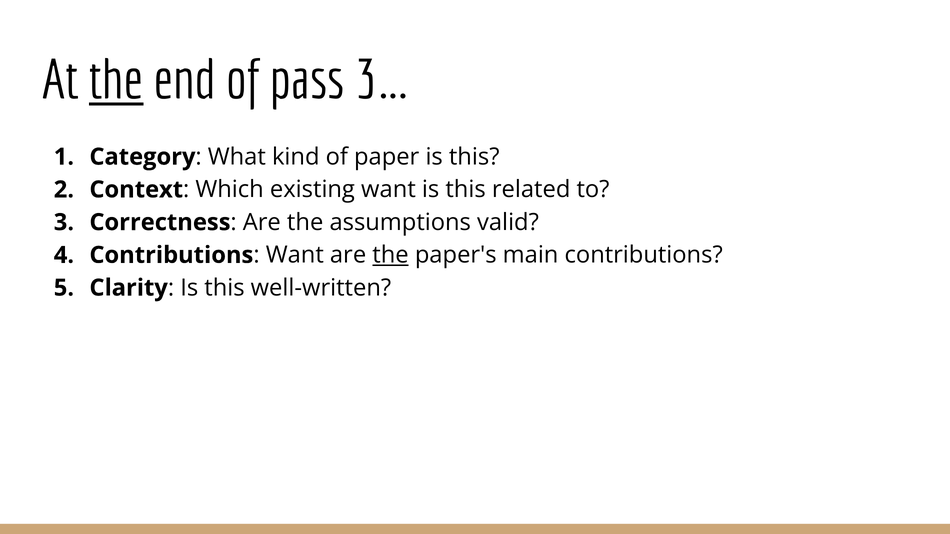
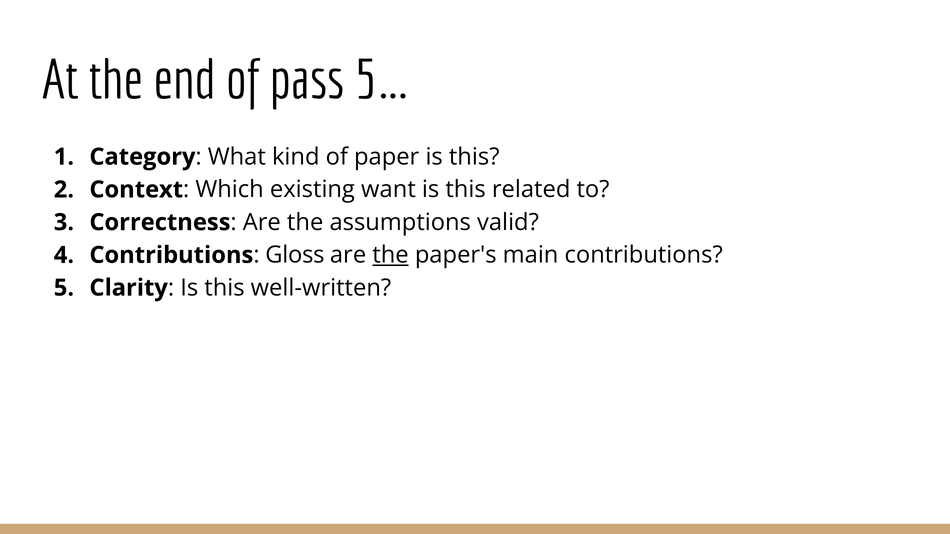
the underline: present -> none (116, 80)
pass 3: 3 -> 5 (382, 80)
Contributions Want: Want -> Gloss (295, 255)
